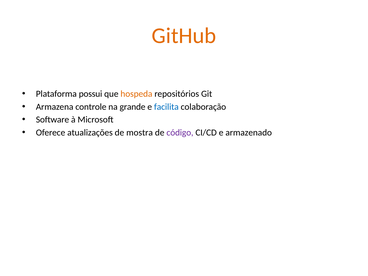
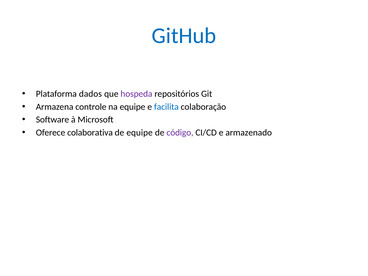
GitHub colour: orange -> blue (184, 36)
possui: possui -> dados (90, 94)
hospeda colour: orange -> purple (136, 94)
na grande: grande -> equipe (133, 107)
atualizações: atualizações -> colaborativa (90, 133)
de mostra: mostra -> equipe (140, 133)
